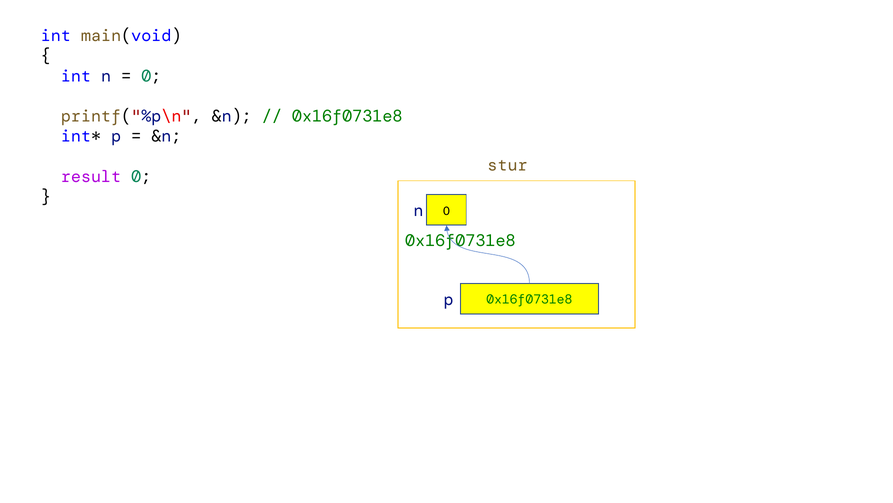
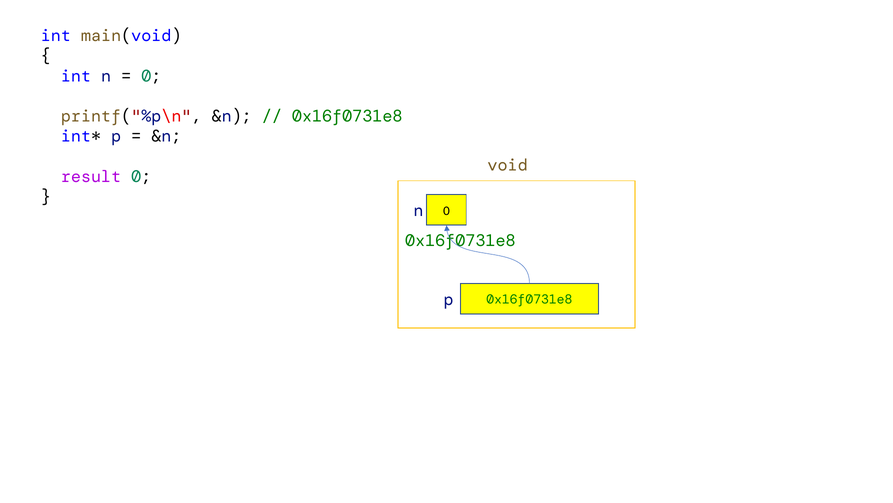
stur: stur -> void (508, 165)
